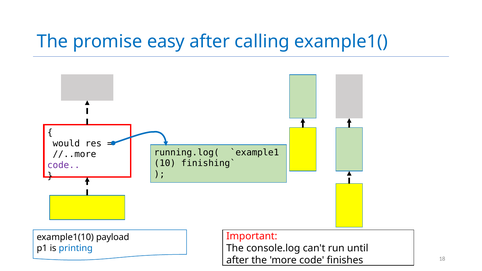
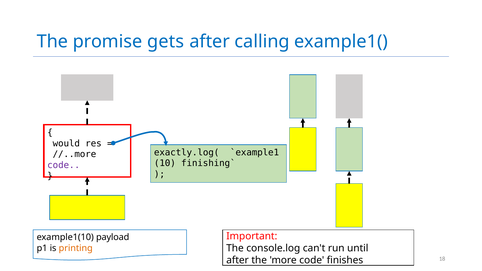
easy: easy -> gets (166, 41)
running.log(: running.log( -> exactly.log( (187, 153)
printing colour: blue -> orange (76, 248)
